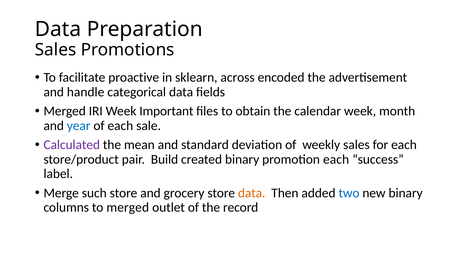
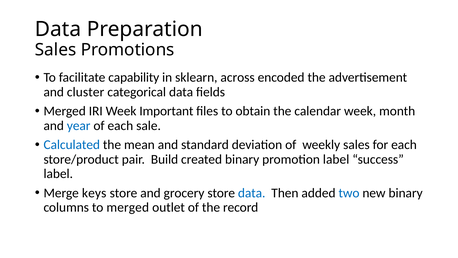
proactive: proactive -> capability (134, 77)
handle: handle -> cluster (86, 92)
Calculated colour: purple -> blue (72, 145)
promotion each: each -> label (336, 159)
such: such -> keys (94, 193)
data colour: orange -> blue (252, 193)
